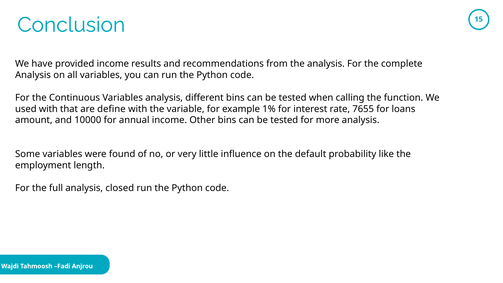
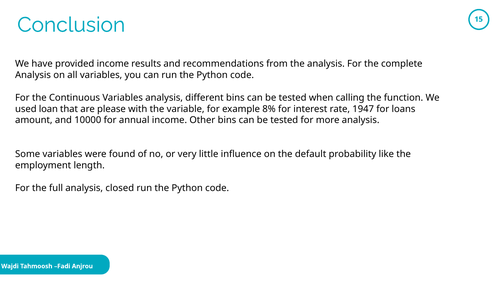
used with: with -> loan (48, 109)
define: define -> please (111, 109)
1%: 1% -> 8% (269, 109)
7655: 7655 -> 1947 (363, 109)
